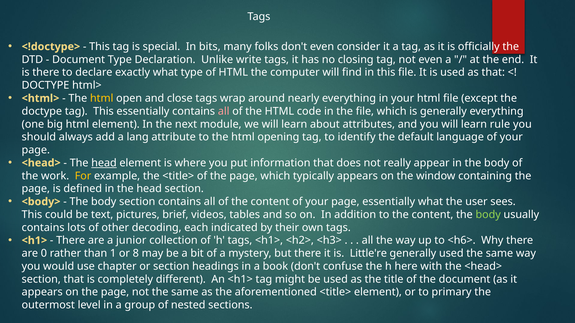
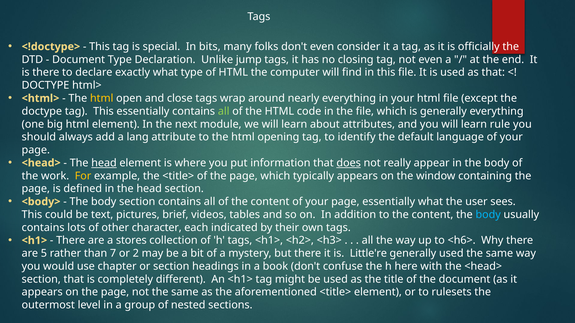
write: write -> jump (249, 60)
all colour: pink -> light green (224, 111)
does underline: none -> present (349, 163)
body colour: light green -> light blue (488, 215)
decoding: decoding -> character (157, 228)
junior: junior -> stores (131, 241)
0: 0 -> 5 (44, 254)
1: 1 -> 7 (113, 254)
8: 8 -> 2 (136, 254)
primary: primary -> rulesets (452, 292)
